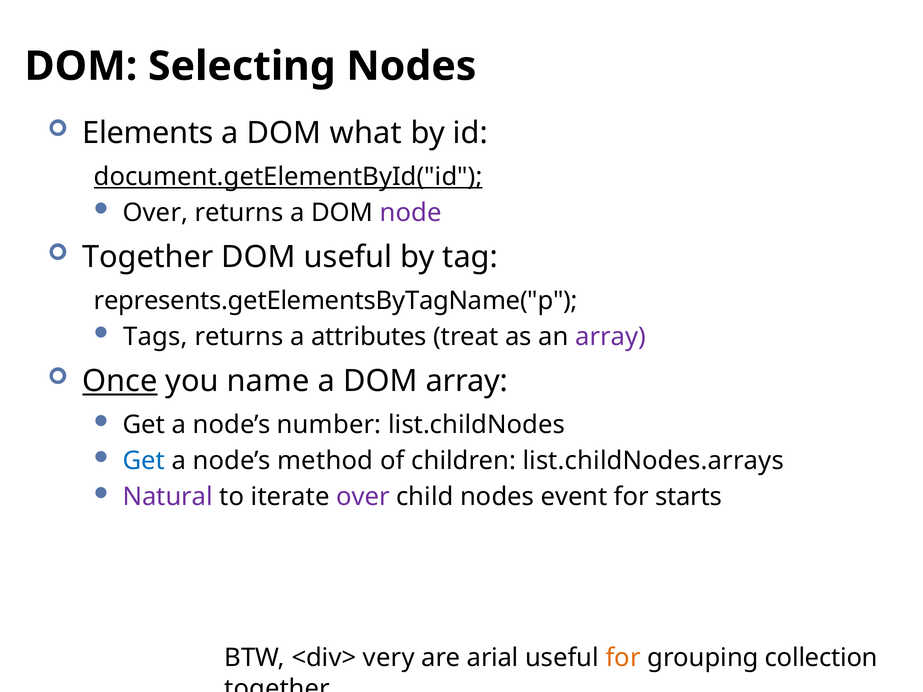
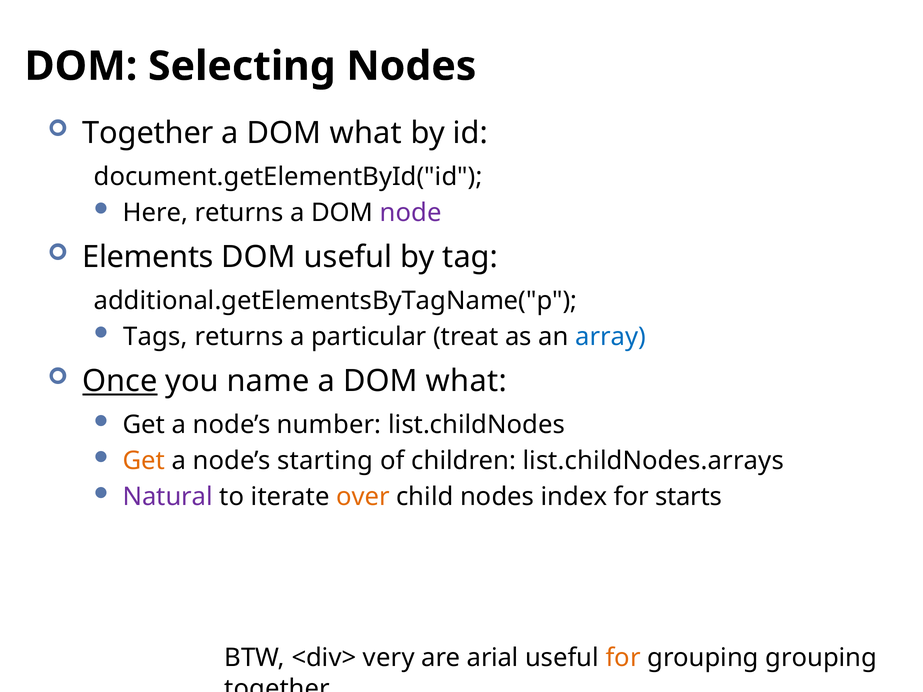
Elements: Elements -> Together (148, 133)
document.getElementById("id underline: present -> none (288, 177)
Over: Over -> Here (155, 213)
Together: Together -> Elements (148, 257)
represents.getElementsByTagName("p: represents.getElementsByTagName("p -> additional.getElementsByTagName("p (336, 301)
attributes: attributes -> particular (369, 337)
array colour: purple -> blue (611, 337)
array: array -> what (467, 381)
Get colour: blue -> orange (144, 461)
method: method -> starting (325, 461)
over colour: purple -> orange (363, 497)
event: event -> index (574, 497)
grouping collection: collection -> grouping (821, 658)
